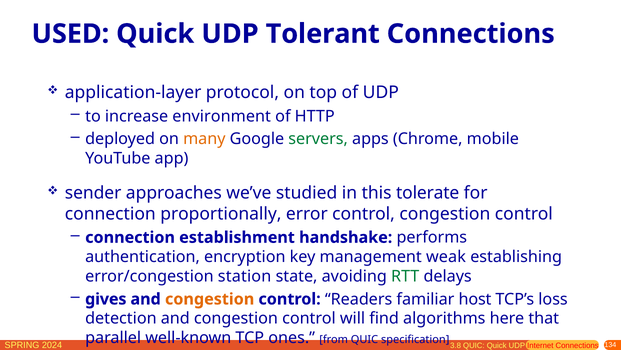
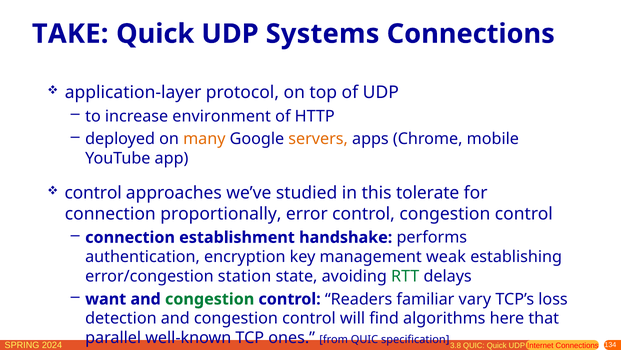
USED: USED -> TAKE (70, 34)
Tolerant: Tolerant -> Systems (323, 34)
servers colour: green -> orange (318, 139)
sender: sender -> control (93, 193)
gives: gives -> want (106, 299)
congestion colour: orange -> green (210, 299)
host: host -> vary (475, 299)
